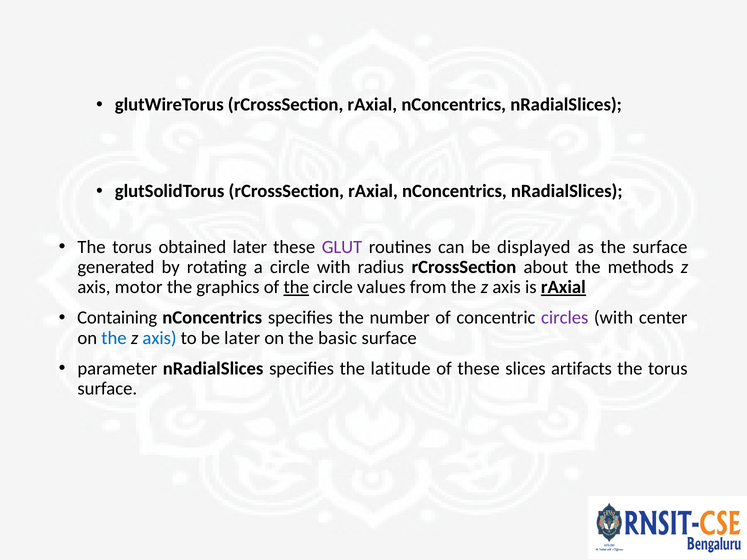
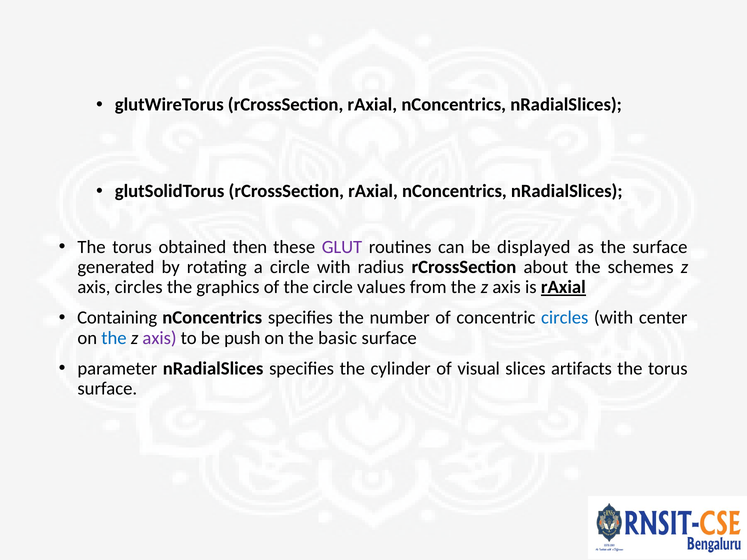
obtained later: later -> then (250, 247)
methods: methods -> schemes (641, 267)
axis motor: motor -> circles (139, 287)
the underline: present -> none (296, 287)
circles colour: purple -> blue (565, 318)
axis colour: blue -> purple (160, 338)
be later: later -> push (242, 338)
latitude: latitude -> cylinder (401, 369)
of these: these -> visual (479, 369)
